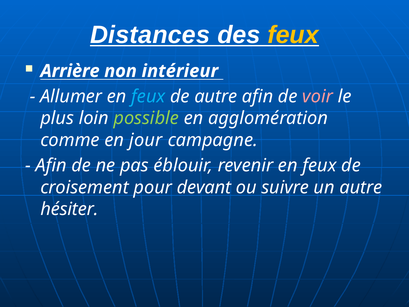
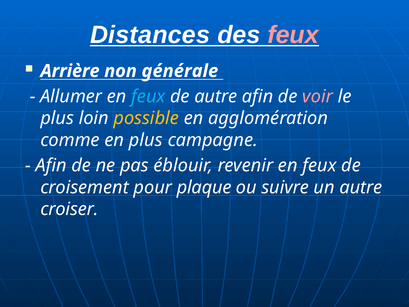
feux colour: yellow -> pink (293, 35)
intérieur: intérieur -> générale (180, 71)
possible colour: light green -> yellow (146, 118)
en jour: jour -> plus (146, 140)
devant: devant -> plaque (204, 187)
hésiter: hésiter -> croiser (69, 209)
